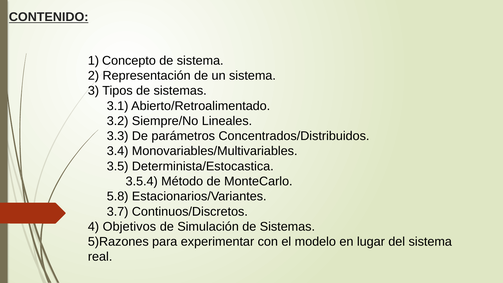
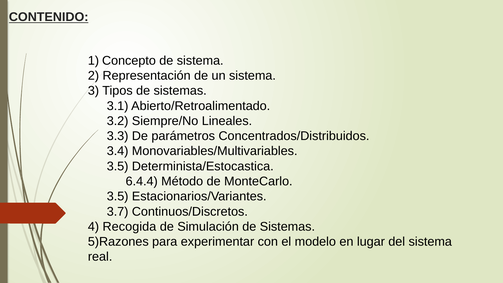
3.5.4: 3.5.4 -> 6.4.4 (142, 181)
5.8: 5.8 -> 3.5 (118, 196)
Objetivos: Objetivos -> Recogida (129, 227)
